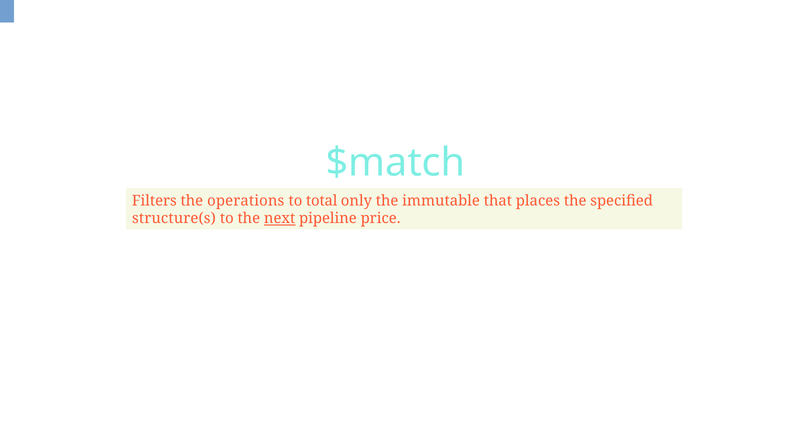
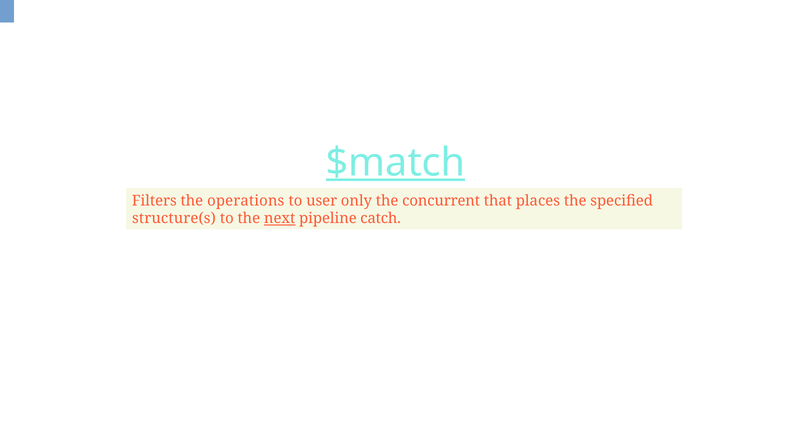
$match underline: none -> present (395, 163)
total: total -> user (322, 201)
immutable: immutable -> concurrent (441, 201)
price: price -> catch (381, 218)
